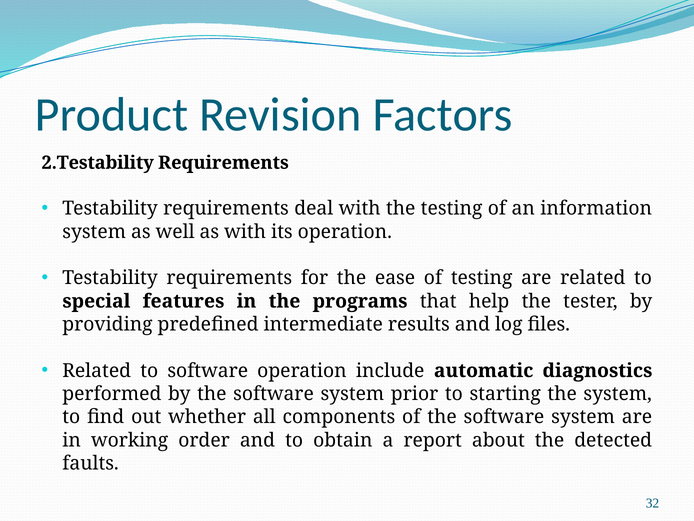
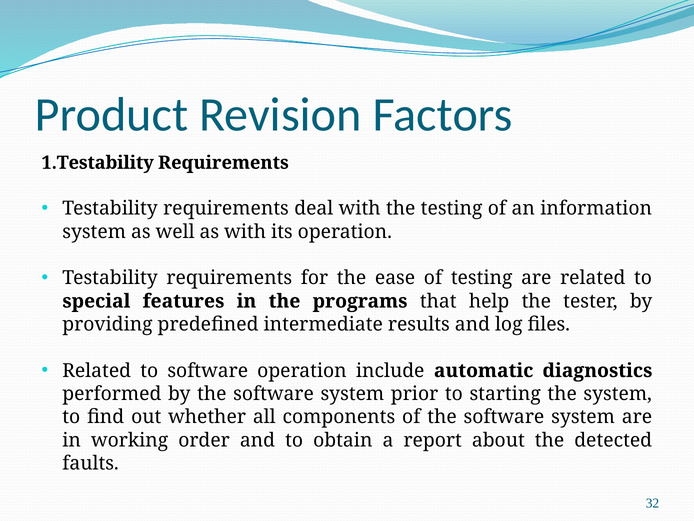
2.Testability: 2.Testability -> 1.Testability (98, 163)
